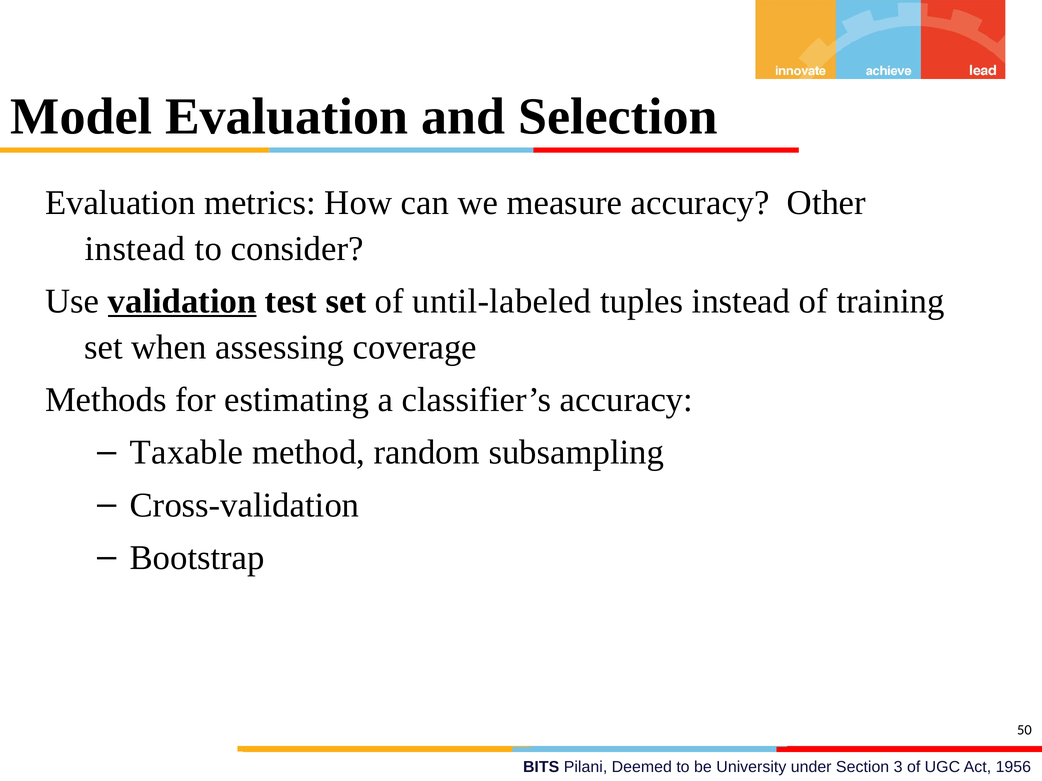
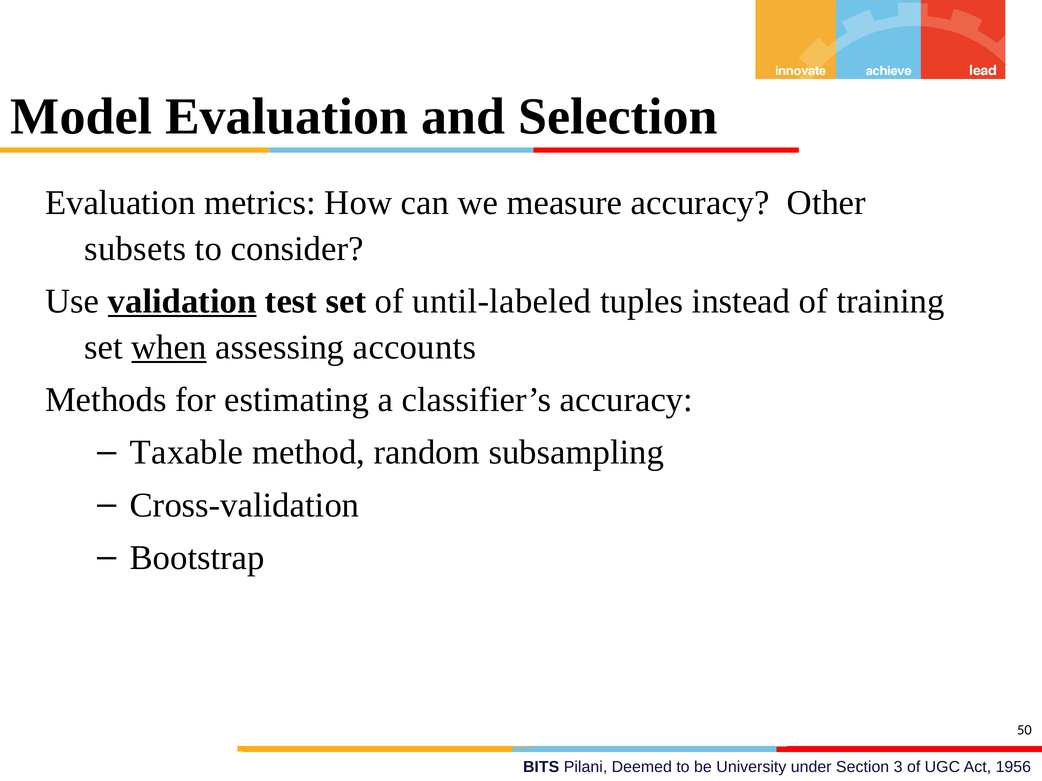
instead: instead -> subsets (135, 249)
when underline: none -> present (169, 347)
coverage: coverage -> accounts (415, 347)
